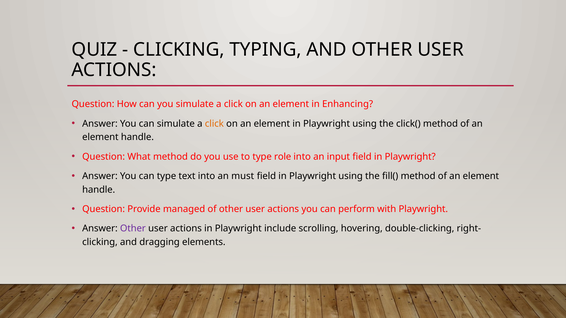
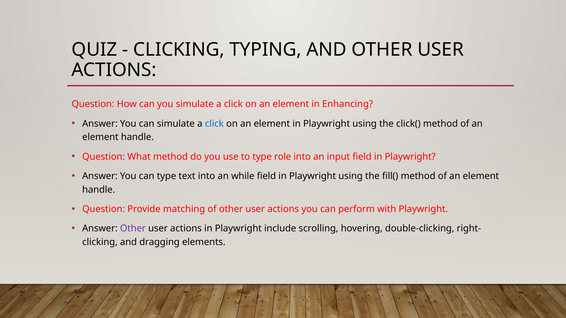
click colour: orange -> blue (214, 124)
must: must -> while (243, 176)
managed: managed -> matching (184, 209)
